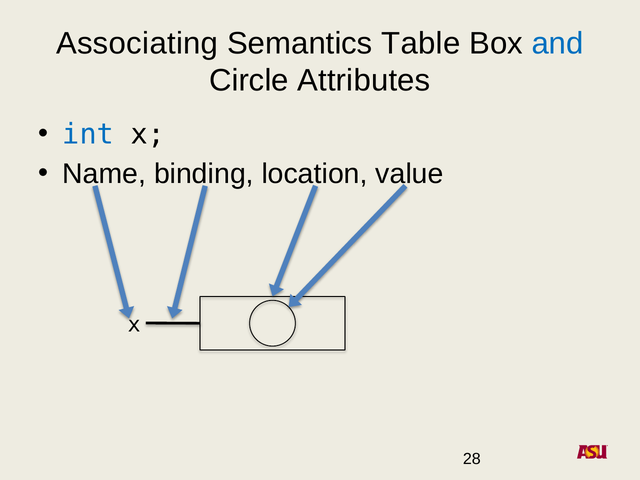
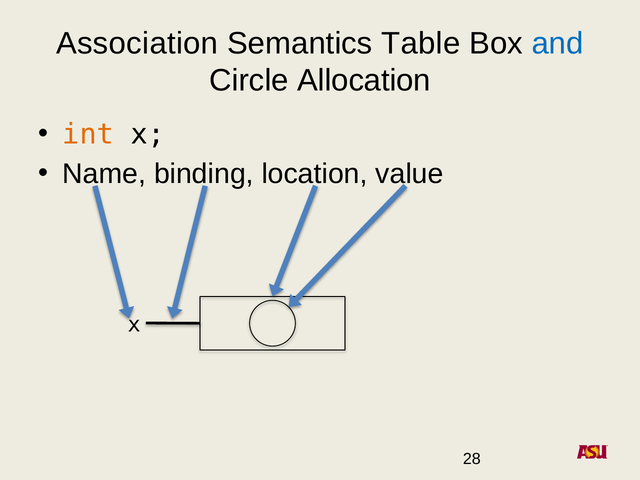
Associating: Associating -> Association (137, 43)
Attributes: Attributes -> Allocation (364, 81)
int colour: blue -> orange (88, 134)
